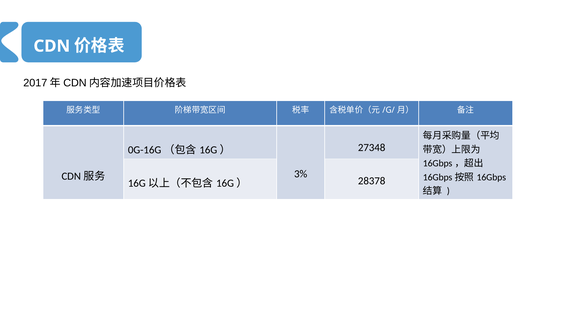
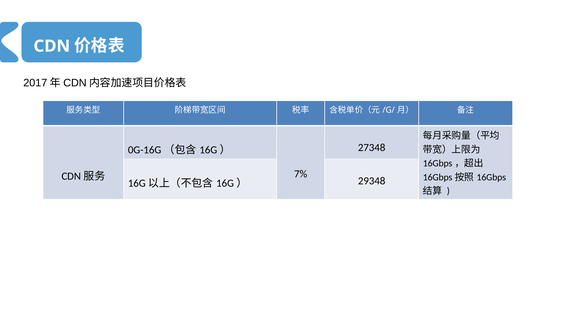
3%: 3% -> 7% (301, 174)
28378: 28378 -> 29348 (372, 181)
